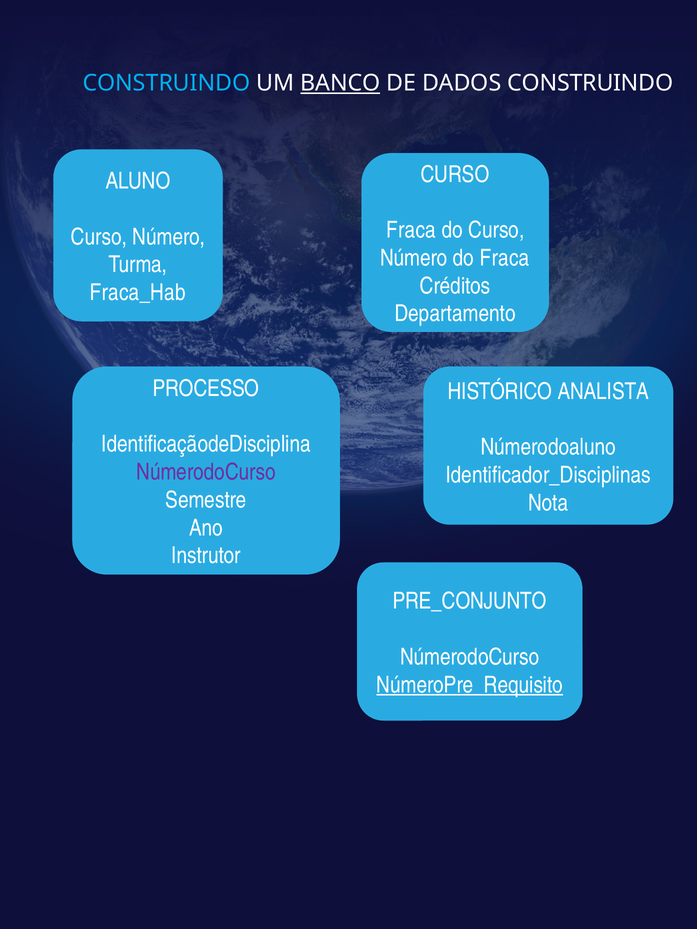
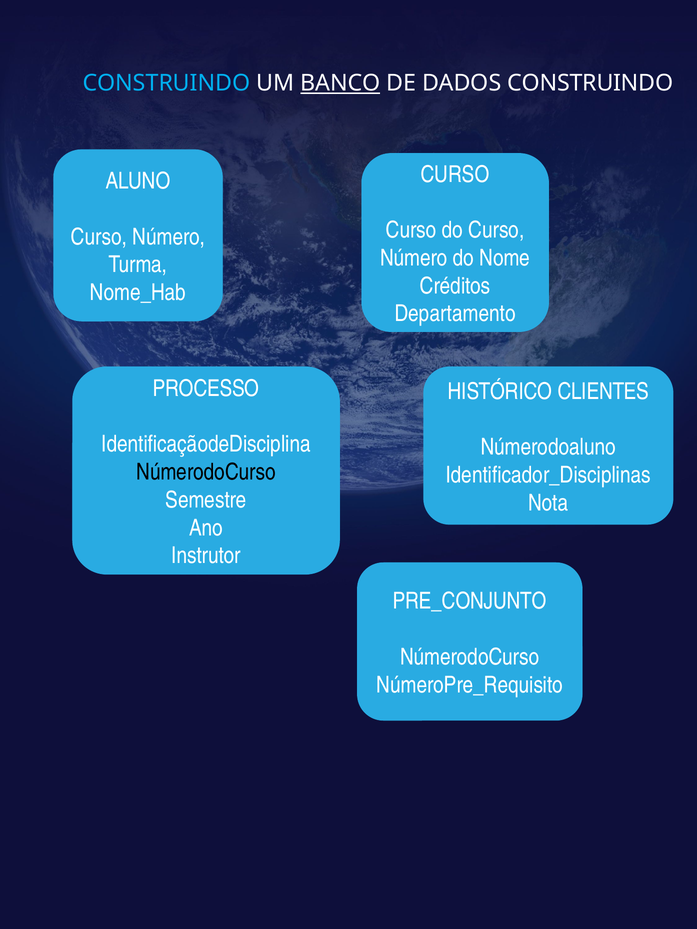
Fraca: Fraca -> Curso (411, 230)
do Fraca: Fraca -> Nome (505, 258)
Fraca_Hab: Fraca_Hab -> Nome_Hab (138, 293)
ANALISTA: ANALISTA -> CLIENTES (603, 392)
NúmerodoCurso colour: purple -> black (206, 472)
NúmeroPre_Requisito underline: present -> none (470, 685)
